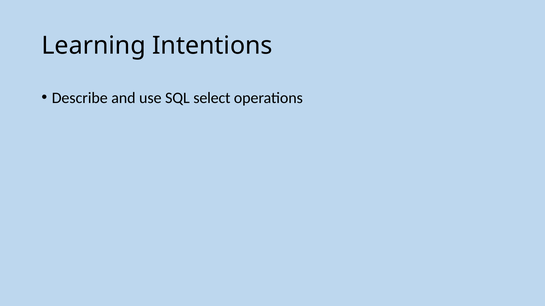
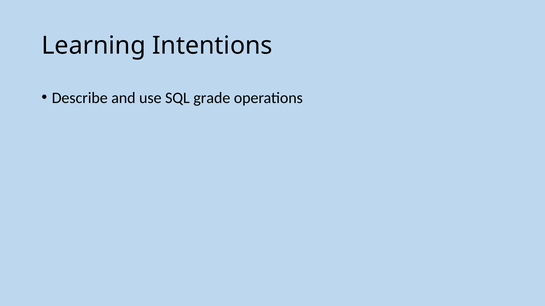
select: select -> grade (212, 98)
